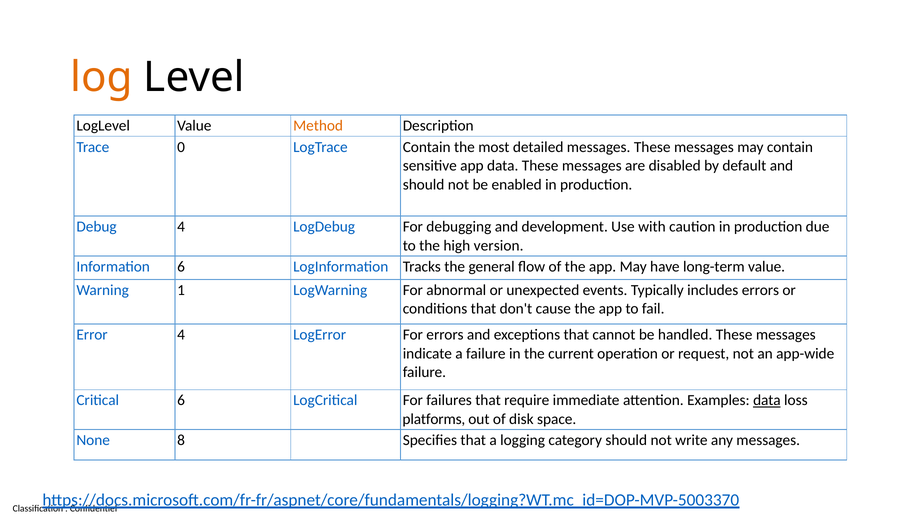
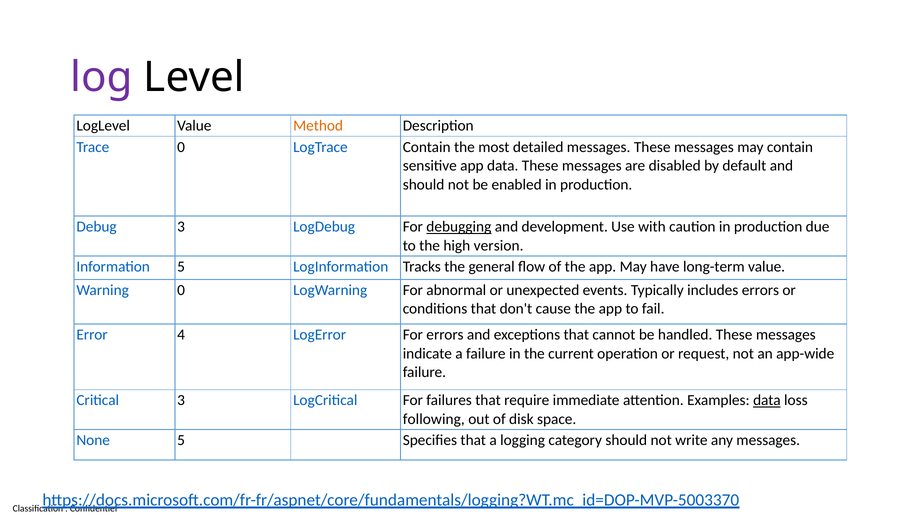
log colour: orange -> purple (101, 77)
Debug 4: 4 -> 3 (181, 227)
debugging underline: none -> present (459, 227)
Information 6: 6 -> 5 (181, 267)
Warning 1: 1 -> 0 (181, 290)
Critical 6: 6 -> 3 (181, 400)
platforms: platforms -> following (434, 419)
None 8: 8 -> 5 (181, 440)
